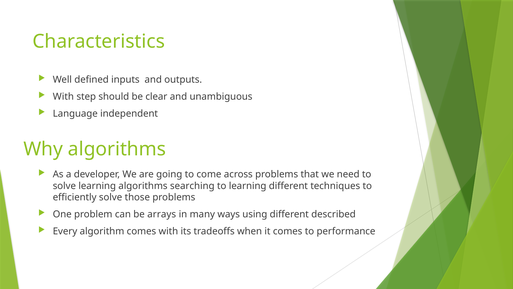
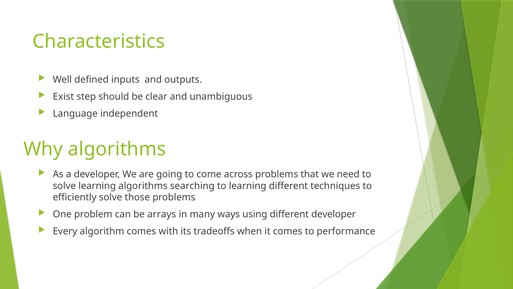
With: With -> Exist (63, 96)
different described: described -> developer (334, 214)
